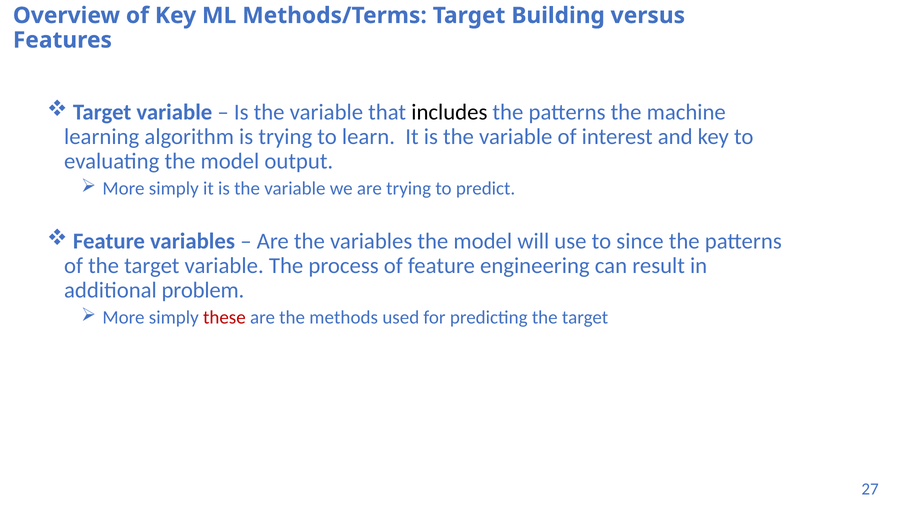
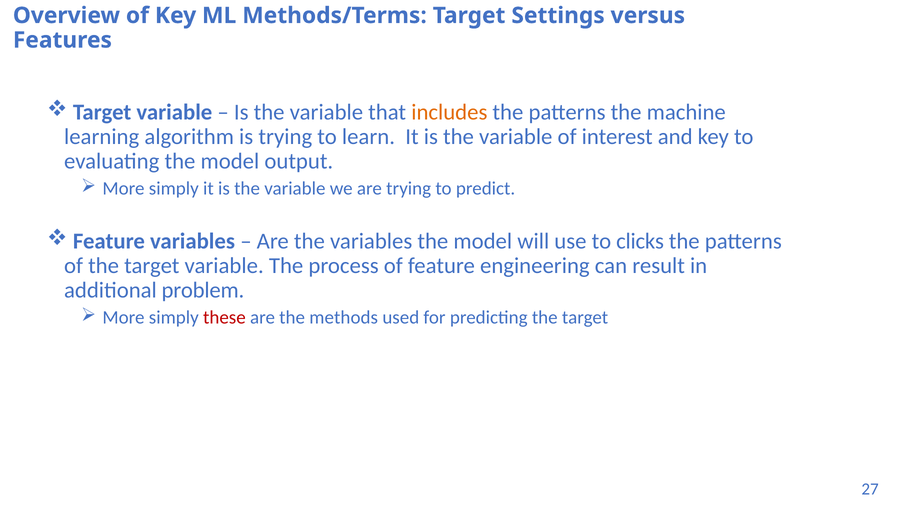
Building: Building -> Settings (558, 16)
includes colour: black -> orange (449, 112)
since: since -> clicks (640, 241)
